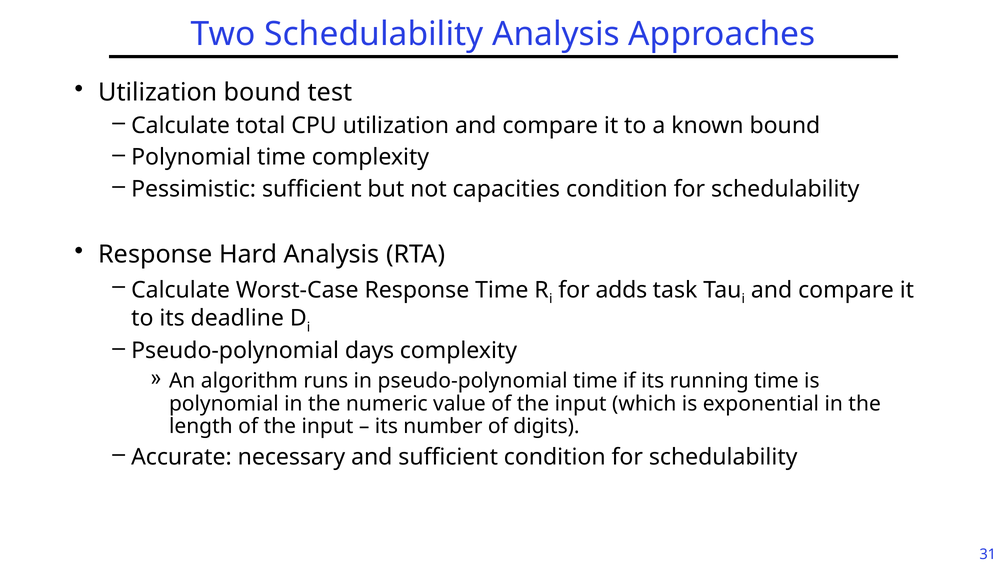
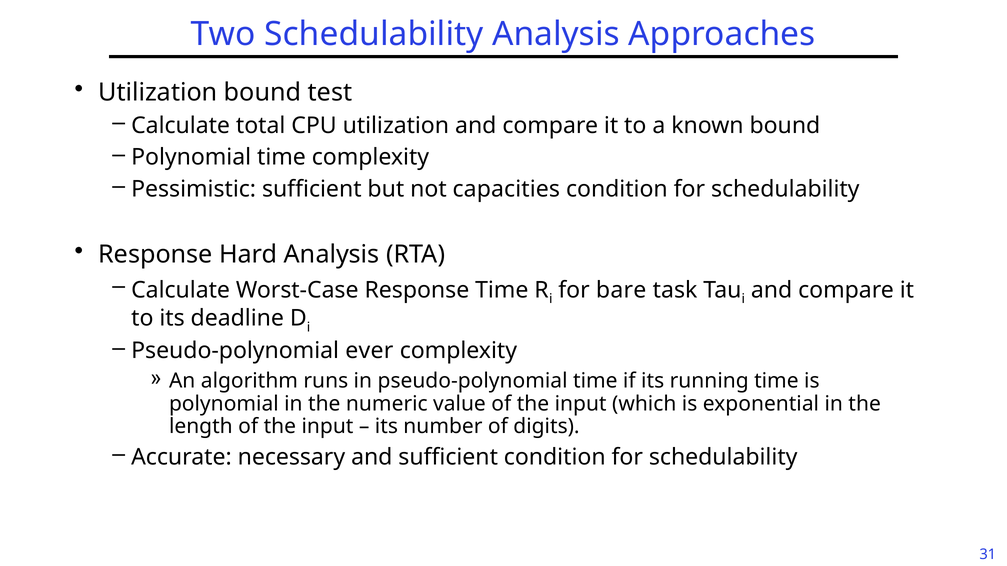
adds: adds -> bare (621, 290)
days: days -> ever (369, 351)
